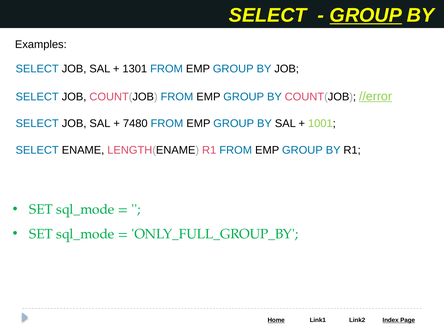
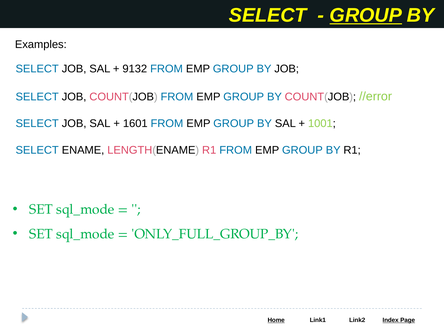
1301: 1301 -> 9132 (135, 69)
//error underline: present -> none (376, 96)
7480: 7480 -> 1601 (135, 124)
